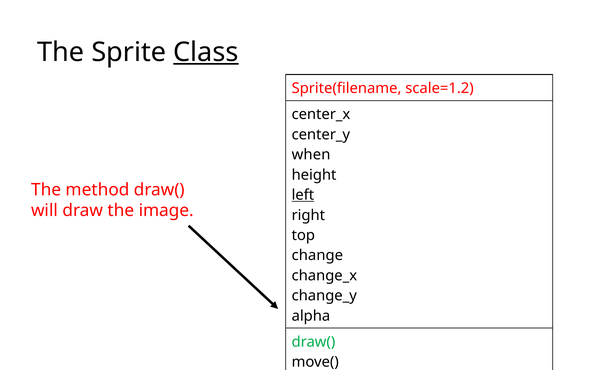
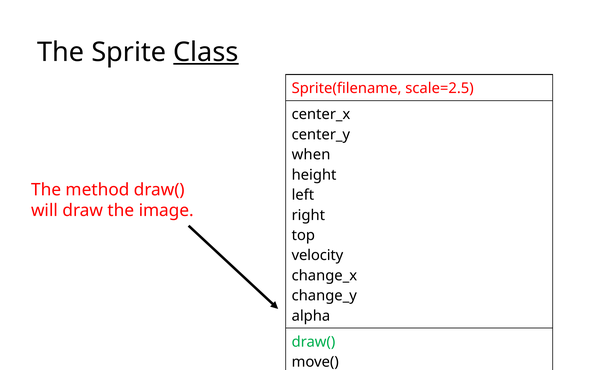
scale=1.2: scale=1.2 -> scale=2.5 (440, 88)
left underline: present -> none (303, 195)
change: change -> velocity (317, 255)
